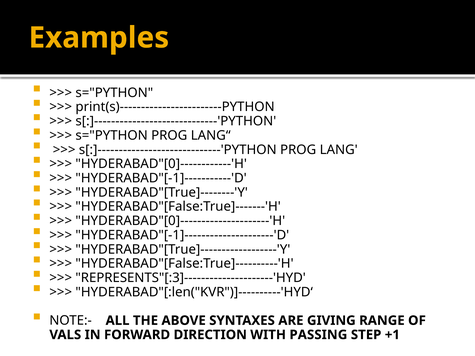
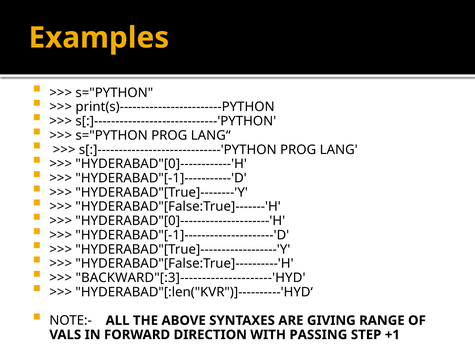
REPRESENTS"[:3]---------------------'HYD: REPRESENTS"[:3]---------------------'HYD -> BACKWARD"[:3]---------------------'HYD (191, 278)
